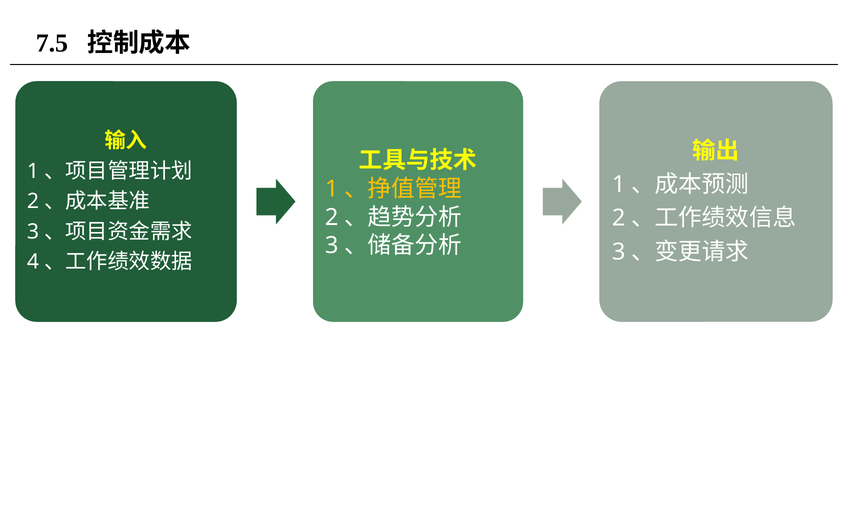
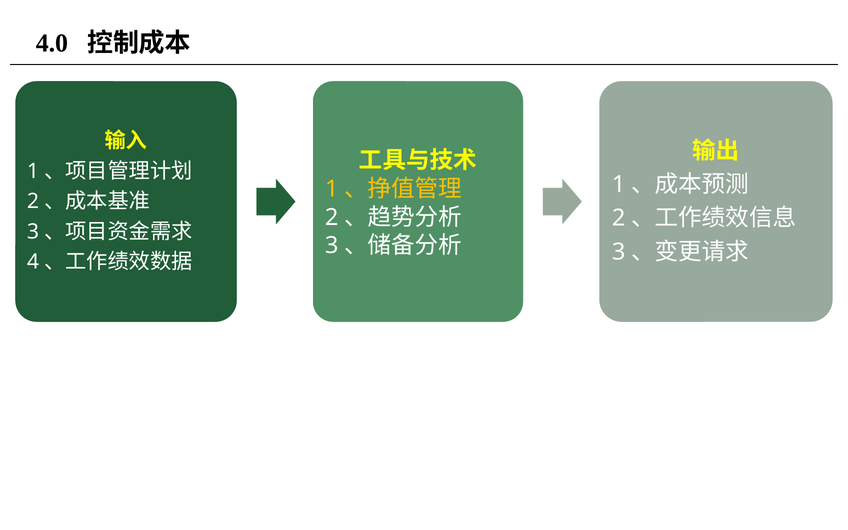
7.5: 7.5 -> 4.0 (52, 43)
